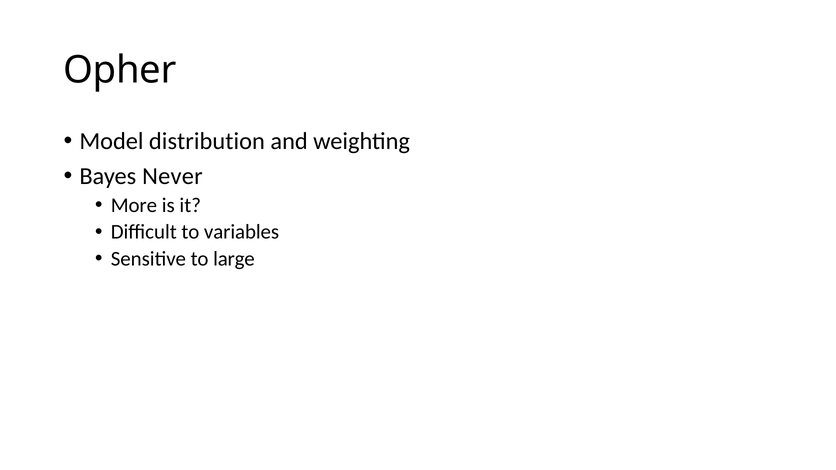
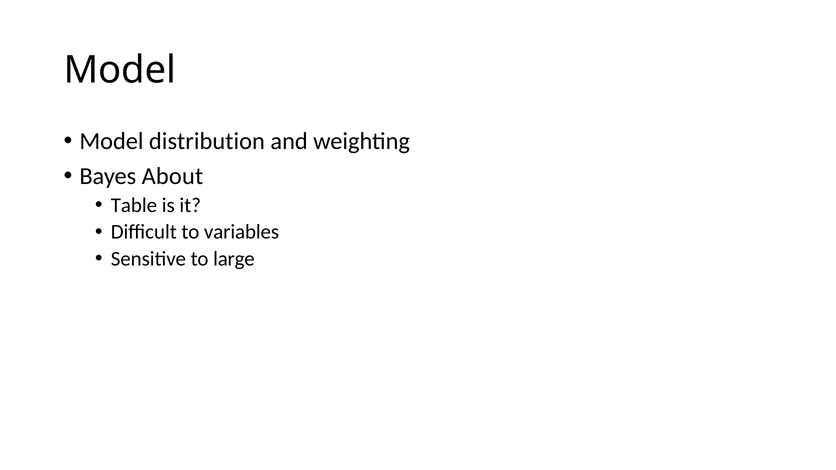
Opher: Opher -> Model (120, 70)
Never: Never -> About (172, 176)
More: More -> Table (134, 205)
